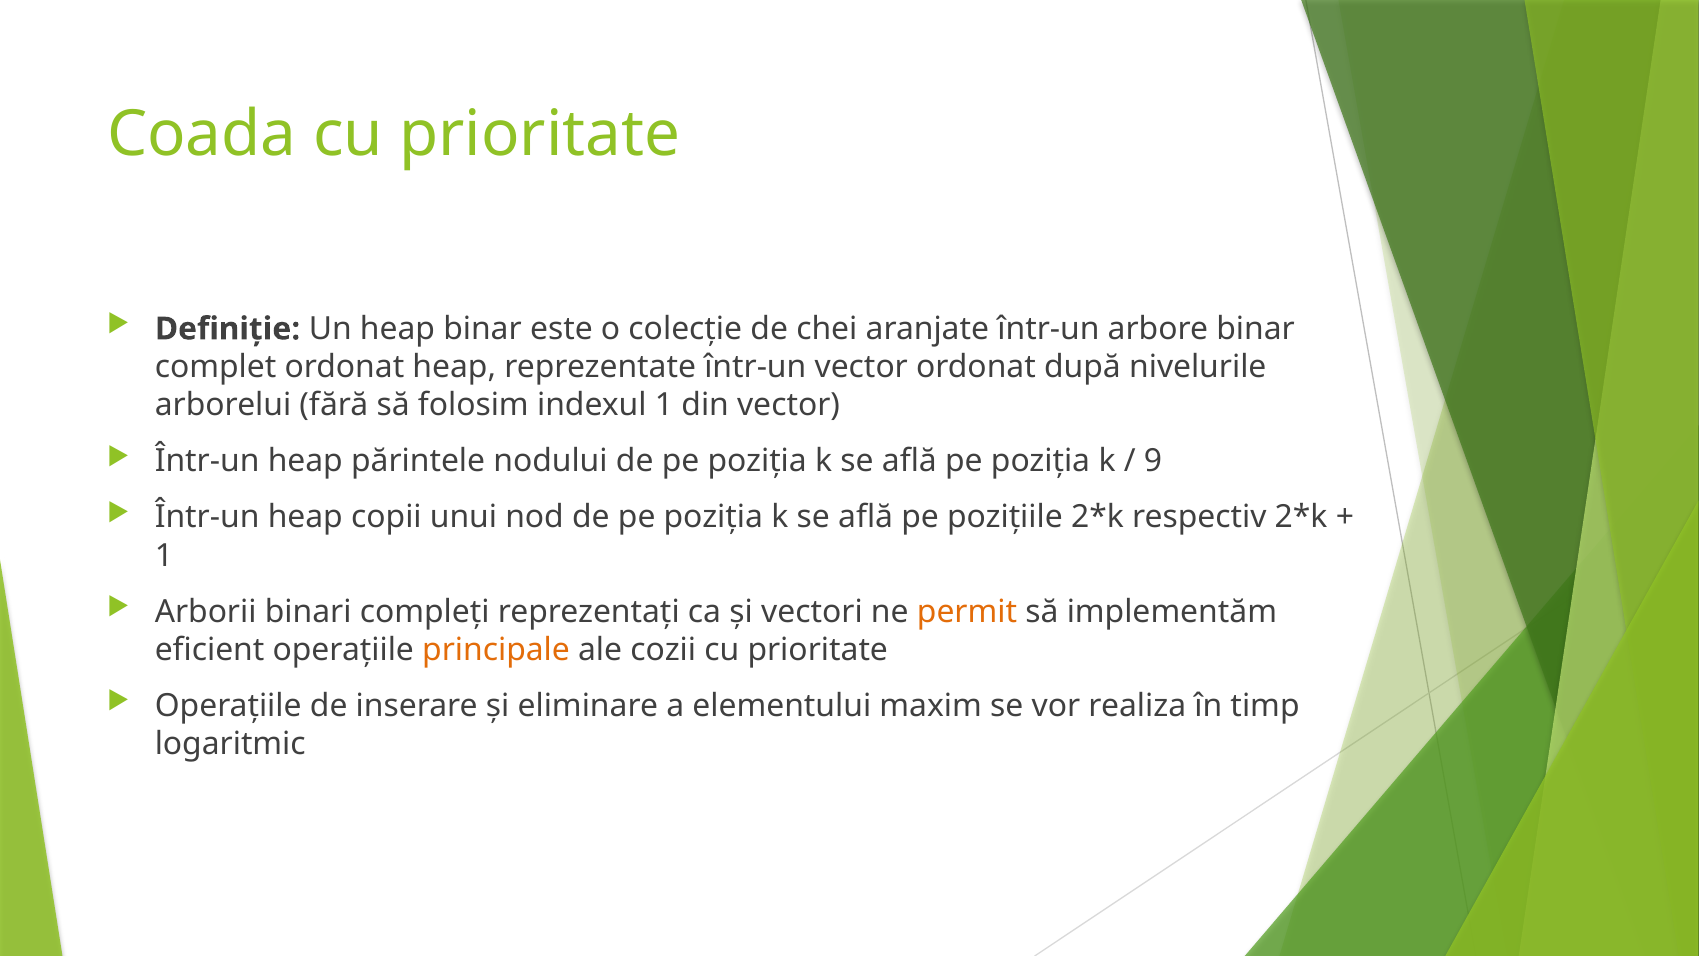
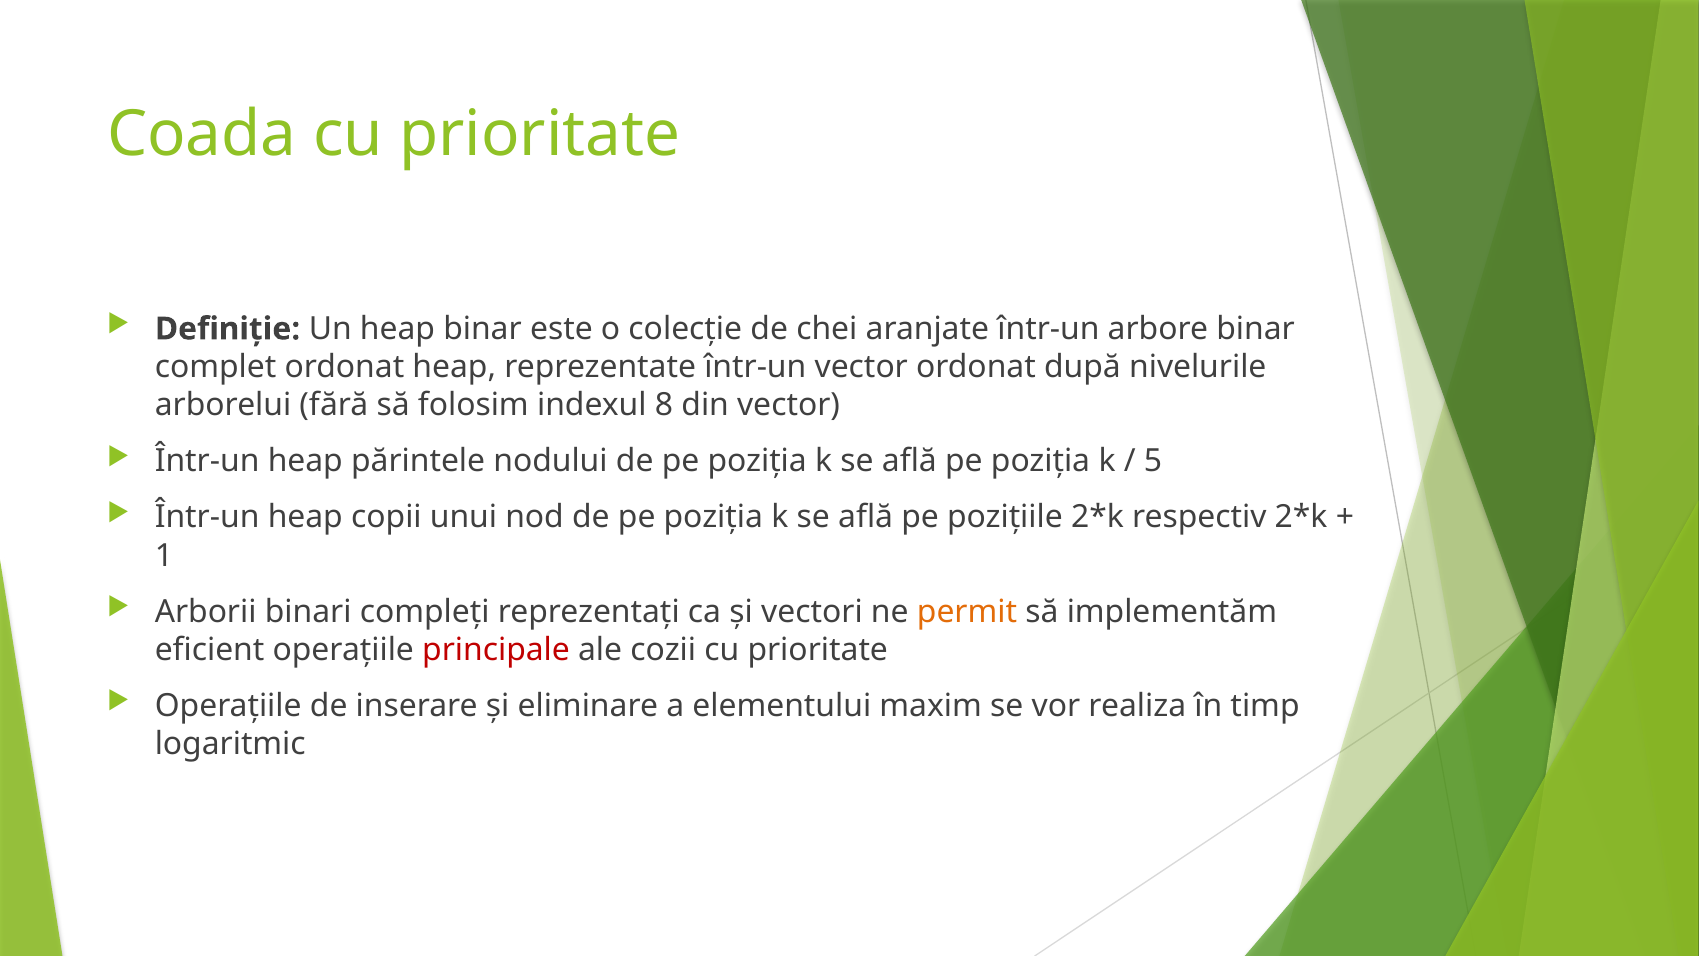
indexul 1: 1 -> 8 (664, 405)
9: 9 -> 5 (1153, 461)
principale colour: orange -> red (496, 650)
